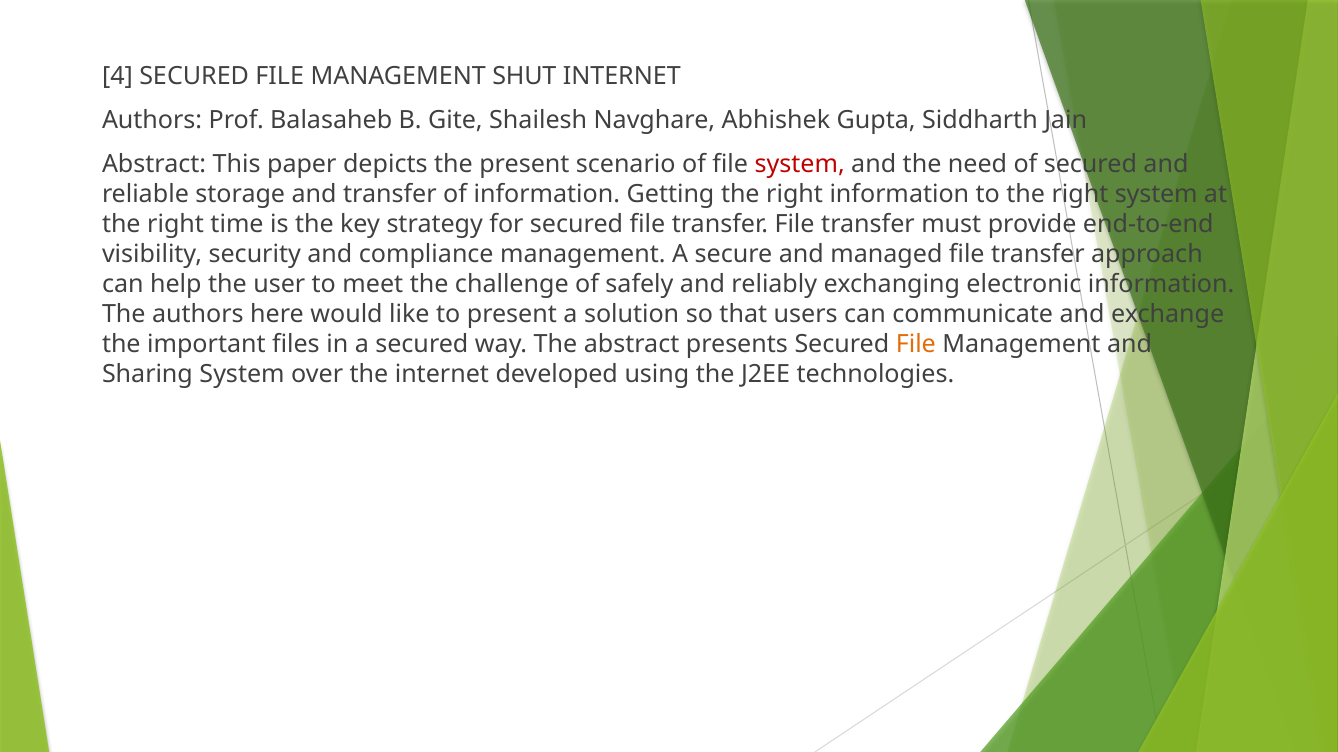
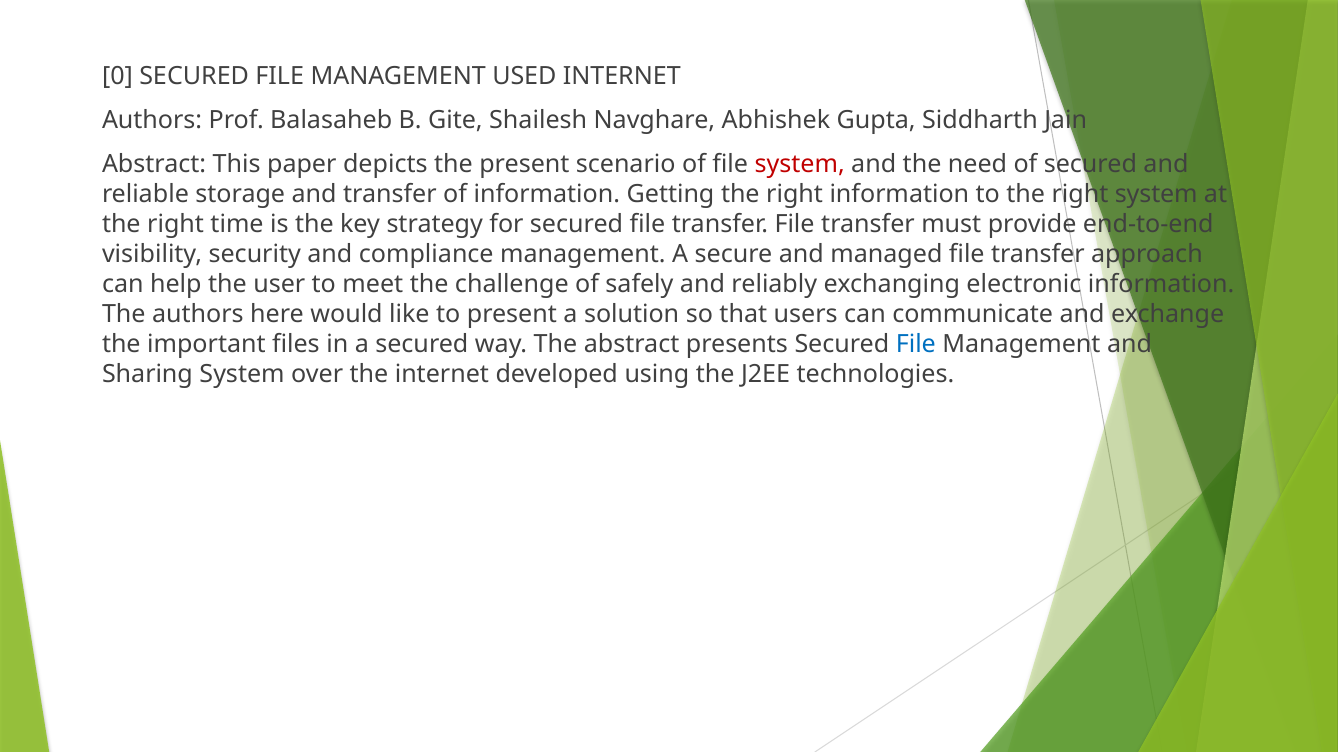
4: 4 -> 0 (117, 76)
SHUT: SHUT -> USED (524, 76)
File colour: orange -> blue (916, 345)
